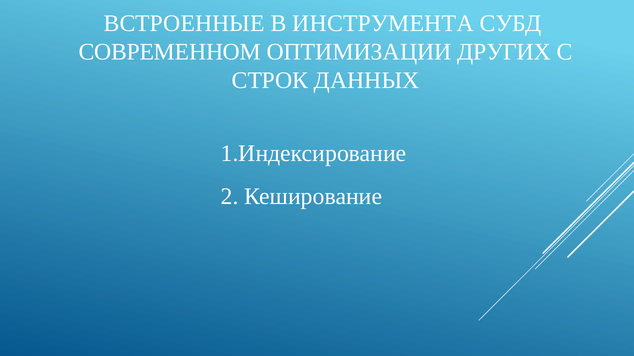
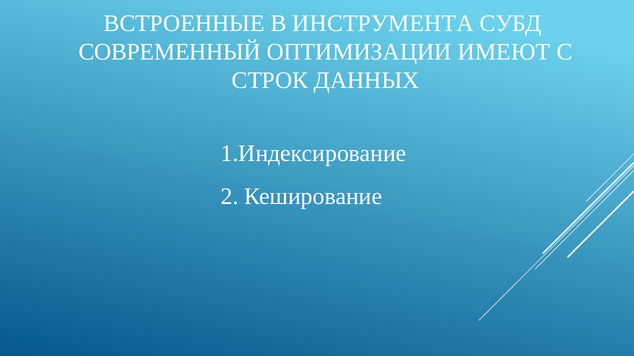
СОВРЕМЕННОМ: СОВРЕМЕННОМ -> СОВРЕМЕННЫЙ (170, 52)
ДРУГИХ: ДРУГИХ -> ИМЕЮТ (504, 52)
